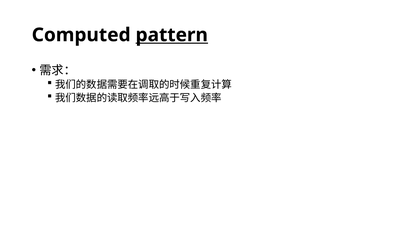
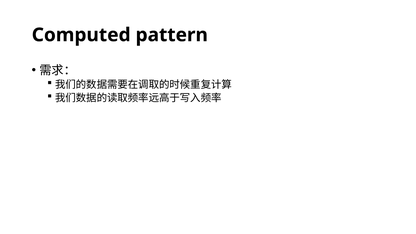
pattern underline: present -> none (172, 35)
